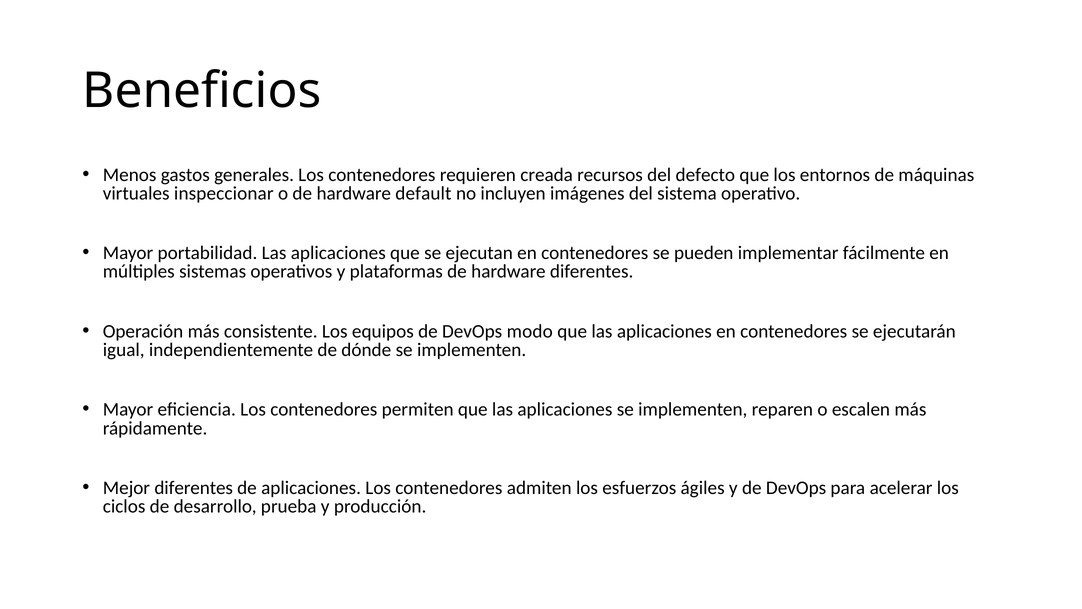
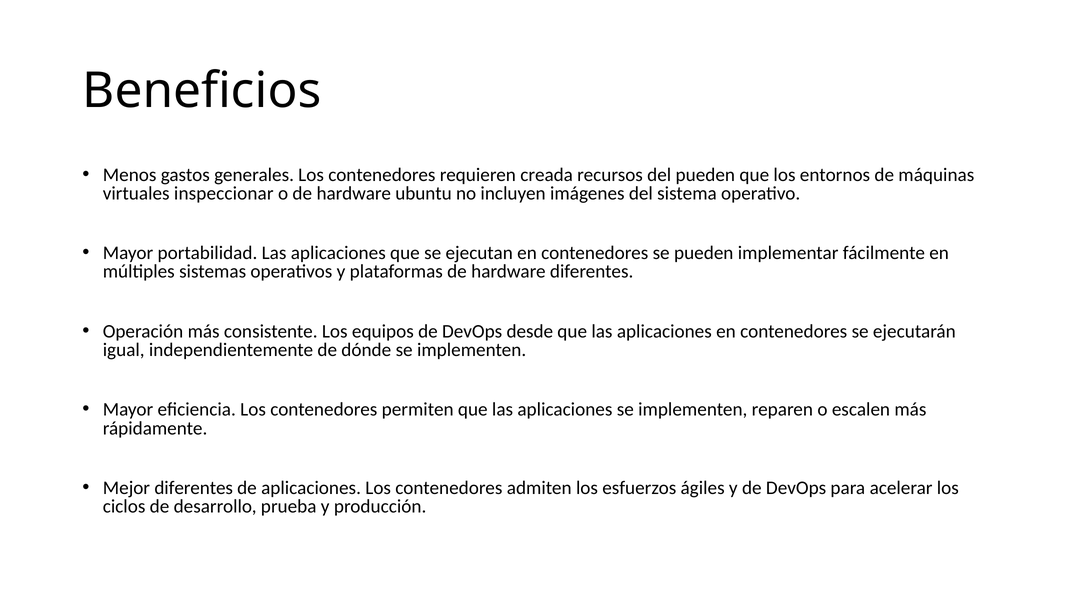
del defecto: defecto -> pueden (705, 175)
default: default -> ubuntu (424, 193)
modo: modo -> desde (530, 331)
